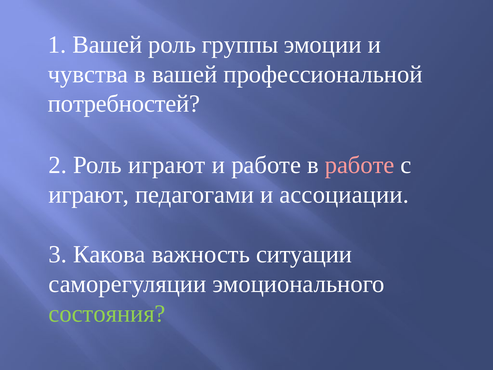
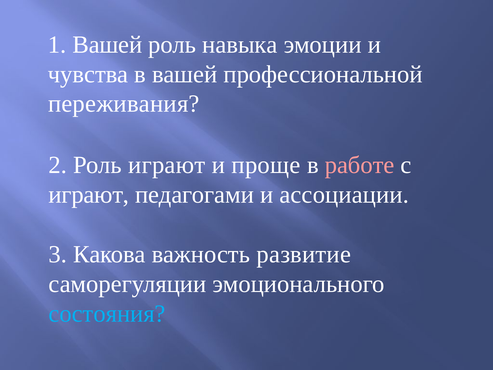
группы: группы -> навыка (240, 45)
потребностей: потребностей -> переживания (124, 104)
и работе: работе -> проще (266, 165)
ситуации: ситуации -> развитие (304, 254)
состояния colour: light green -> light blue (107, 313)
